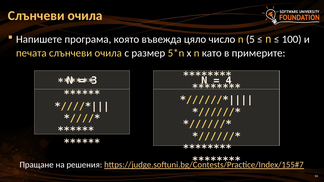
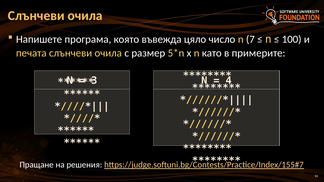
5: 5 -> 7 (250, 39)
